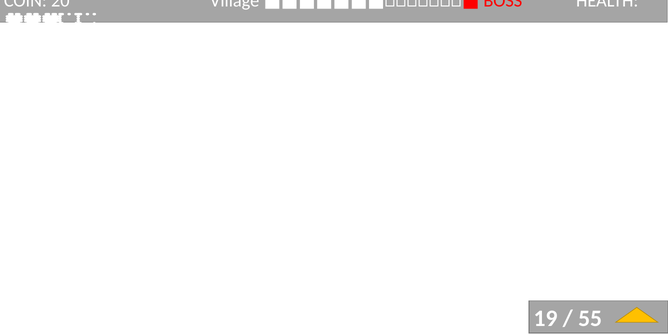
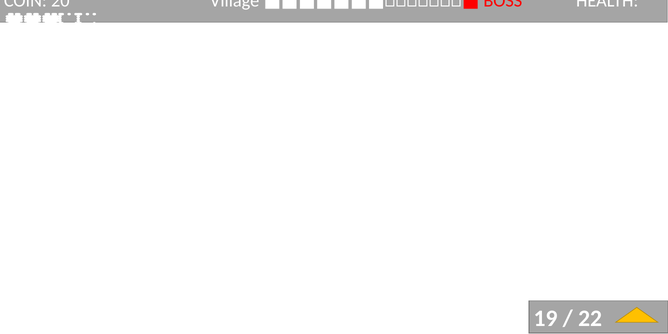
55: 55 -> 22 (590, 319)
